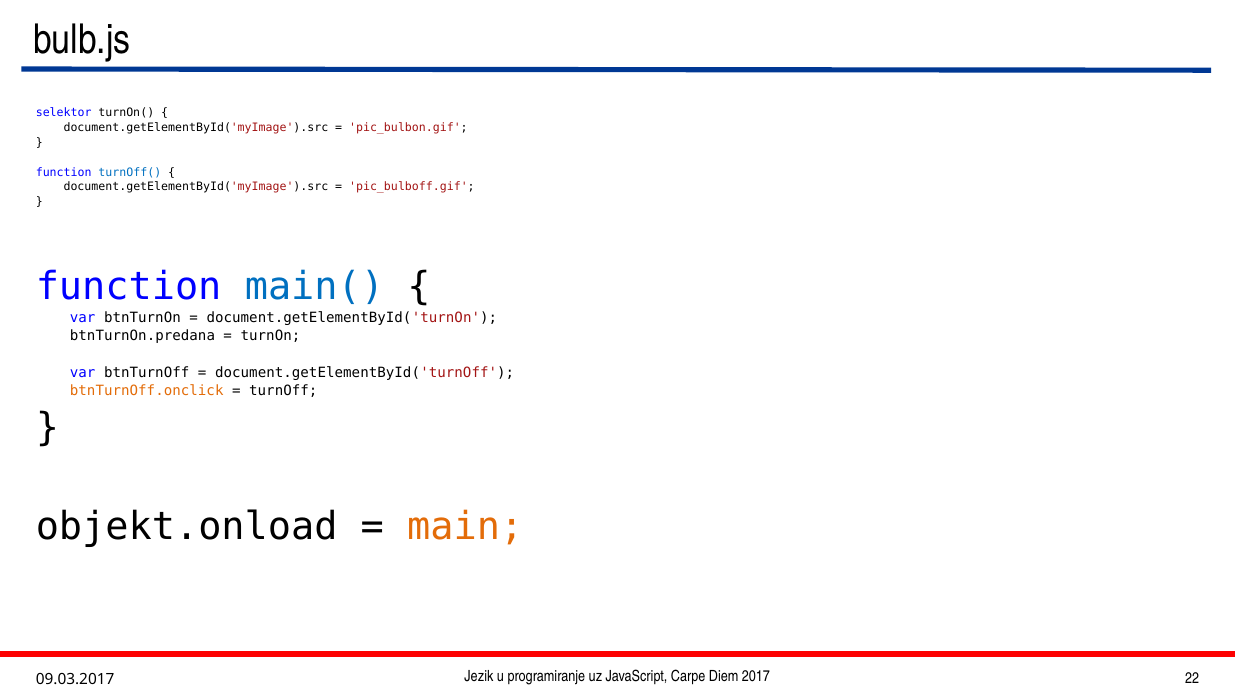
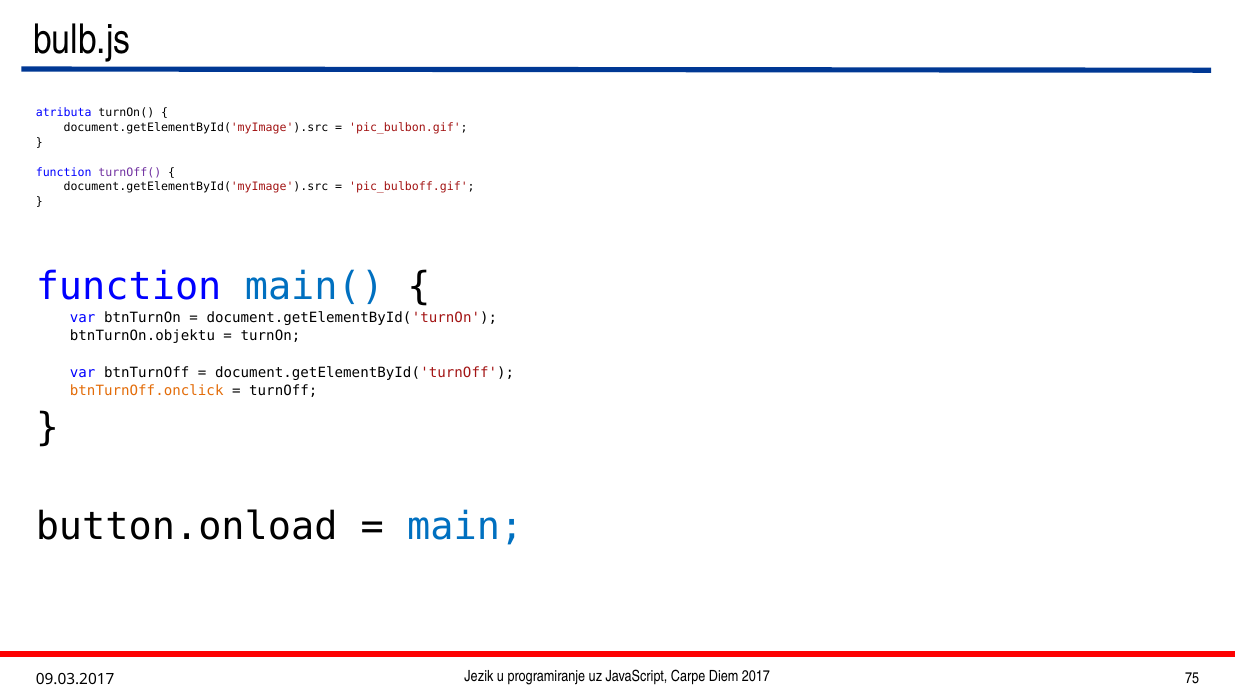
selektor: selektor -> atributa (64, 113)
turnOff( colour: blue -> purple (130, 172)
btnTurnOn.predana: btnTurnOn.predana -> btnTurnOn.objektu (142, 336)
objekt.onload: objekt.onload -> button.onload (187, 526)
main colour: orange -> blue (465, 526)
22: 22 -> 75 (1192, 678)
